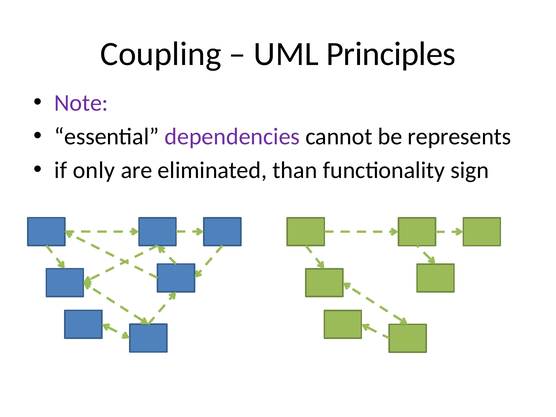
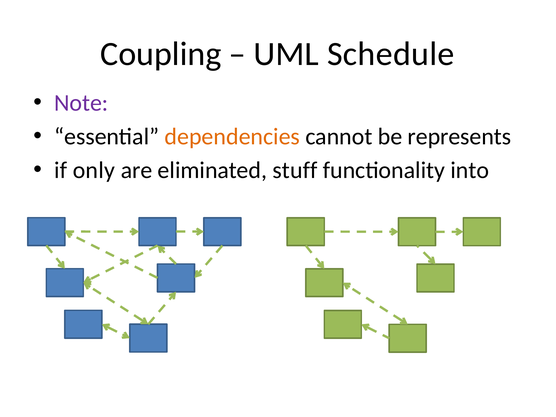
Principles: Principles -> Schedule (391, 54)
dependencies colour: purple -> orange (232, 137)
than: than -> stuff (295, 170)
sign: sign -> into (470, 170)
